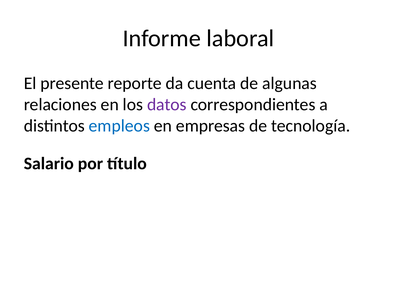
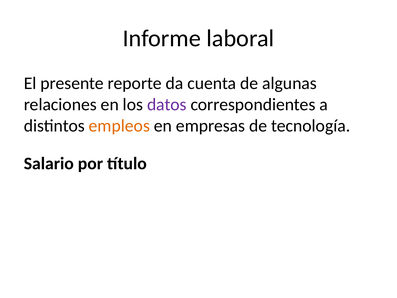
empleos colour: blue -> orange (119, 126)
